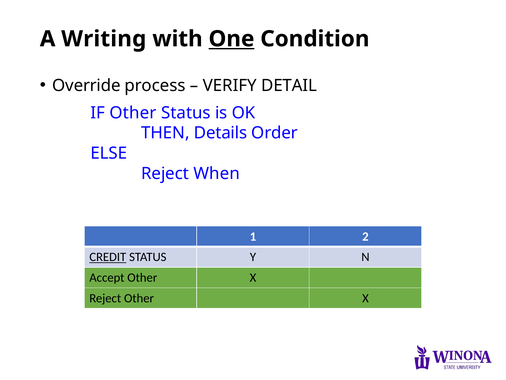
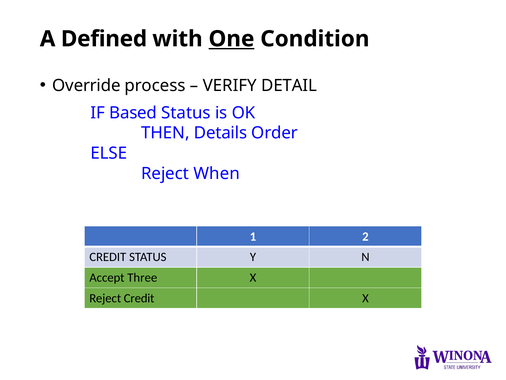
Writing: Writing -> Defined (104, 39)
IF Other: Other -> Based (133, 113)
CREDIT underline: present -> none (108, 257)
Accept Other: Other -> Three (142, 277)
Reject Other: Other -> Credit (139, 298)
